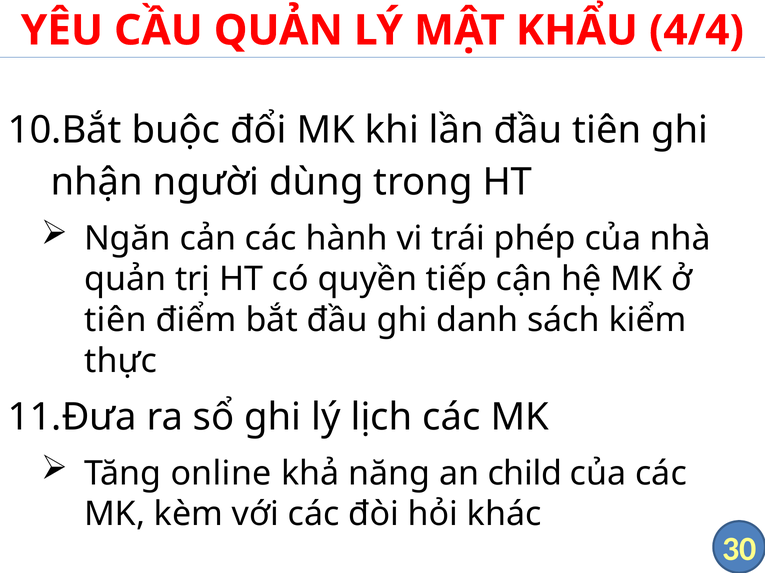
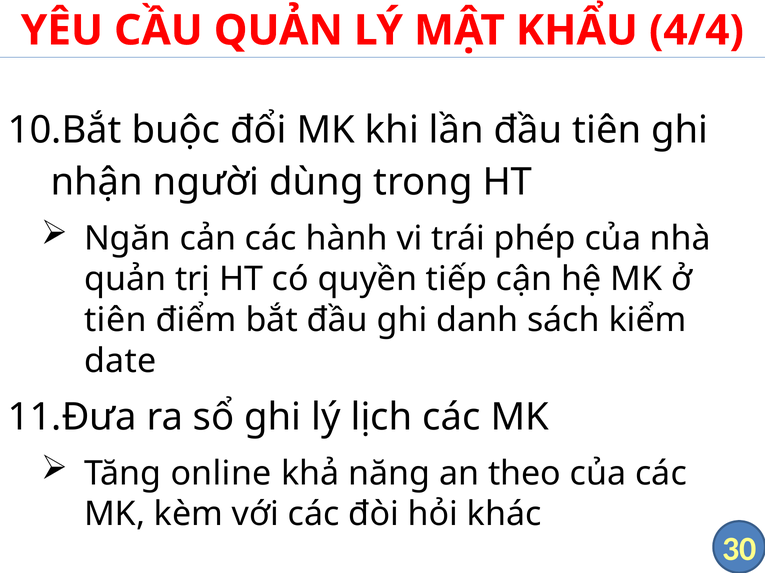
thực: thực -> date (120, 361)
child: child -> theo (525, 474)
